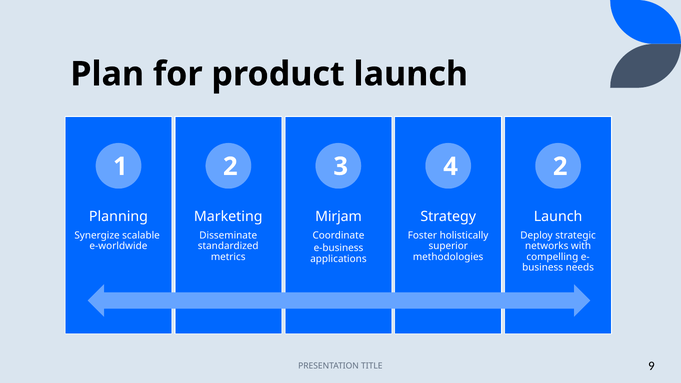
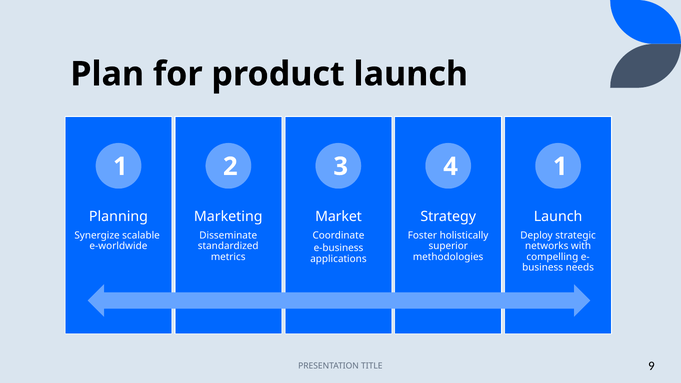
4 2: 2 -> 1 (560, 166)
Mirjam: Mirjam -> Market (339, 217)
